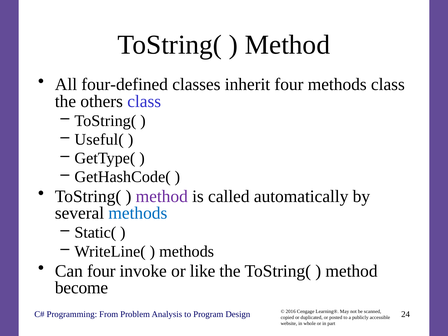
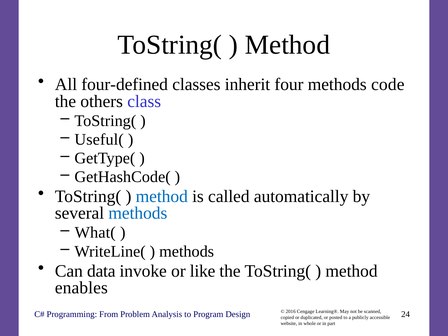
methods class: class -> code (388, 85)
method colour: purple -> blue (162, 197)
Static(: Static( -> What( (95, 233)
Can four: four -> data (101, 271)
become: become -> enables (81, 288)
